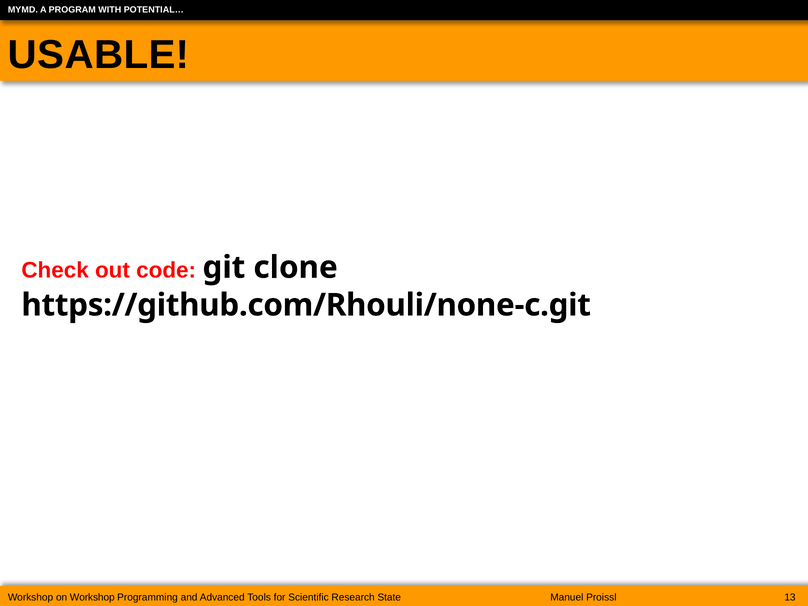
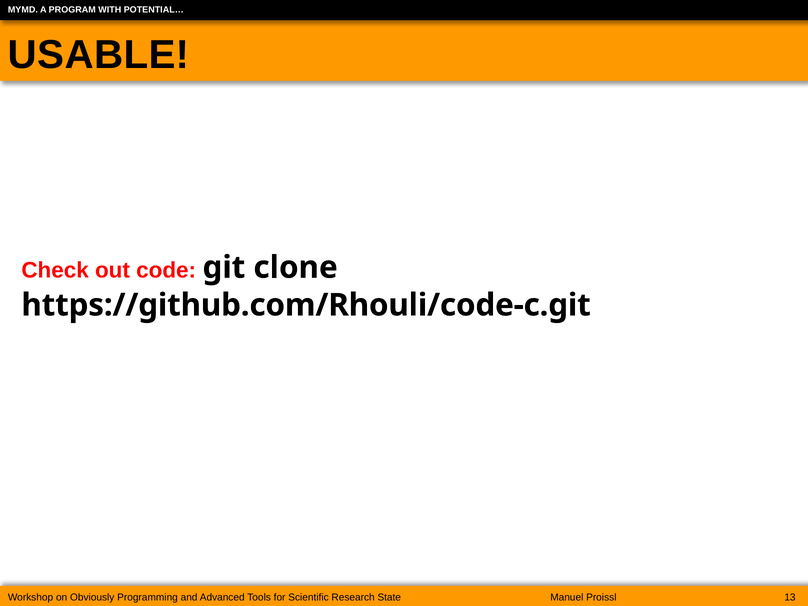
https://github.com/Rhouli/none-c.git: https://github.com/Rhouli/none-c.git -> https://github.com/Rhouli/code-c.git (306, 305)
on Workshop: Workshop -> Obviously (92, 598)
